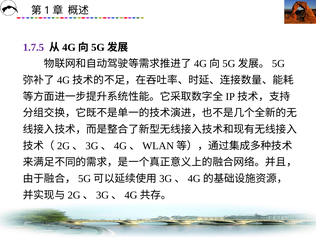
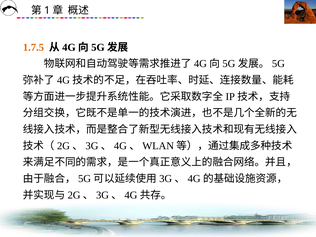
1.7.5 colour: purple -> orange (33, 47)
